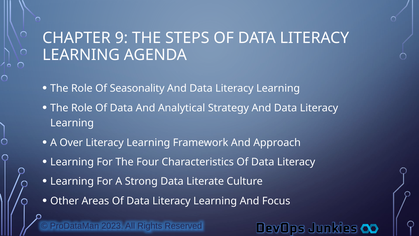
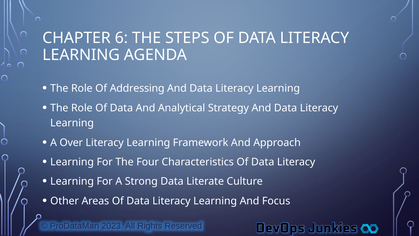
9: 9 -> 6 (121, 38)
Seasonality: Seasonality -> Addressing (137, 88)
